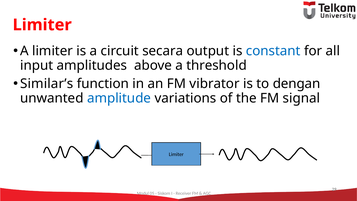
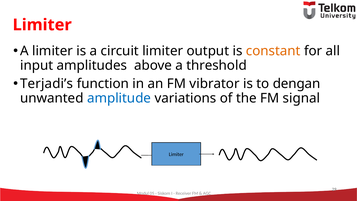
circuit secara: secara -> limiter (163, 51)
constant colour: blue -> orange (273, 51)
Similar’s: Similar’s -> Terjadi’s (47, 84)
